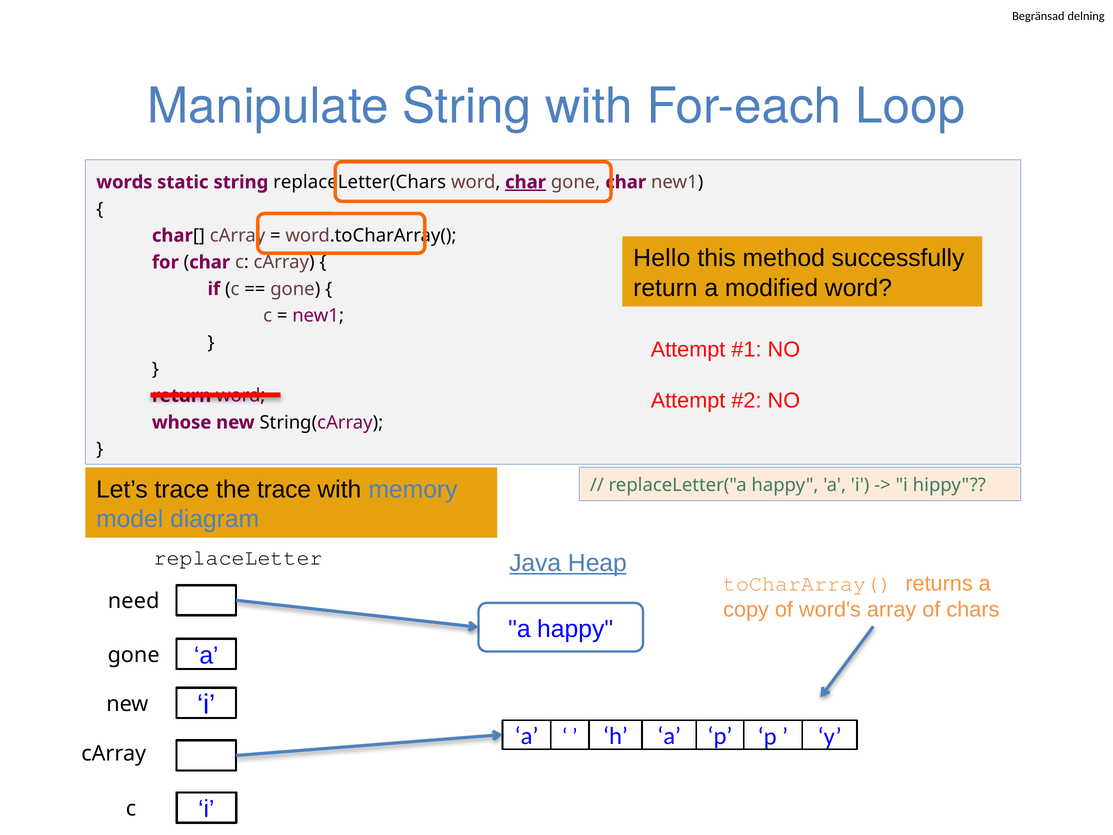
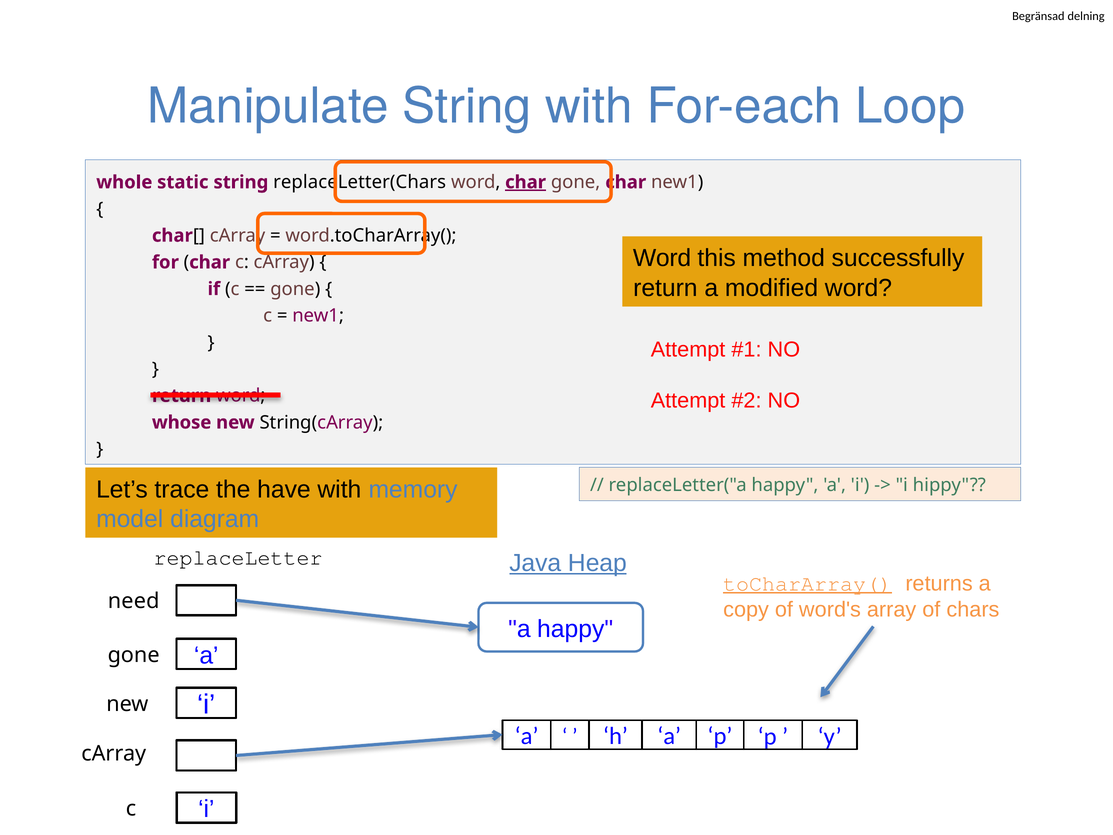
words: words -> whole (124, 182)
Hello: Hello -> Word (662, 258)
the trace: trace -> have (284, 489)
toCharArray( underline: none -> present (808, 583)
